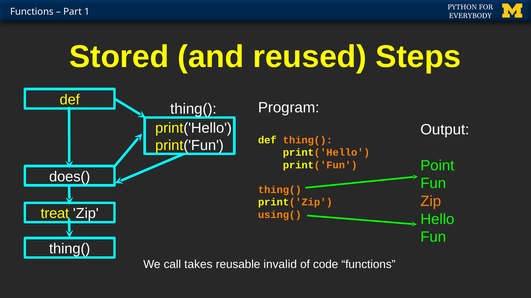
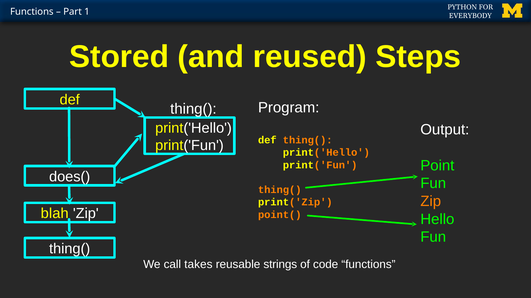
treat: treat -> blah (55, 214)
using(: using( -> point( (280, 215)
invalid: invalid -> strings (280, 265)
